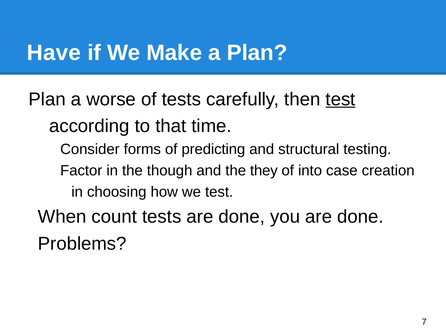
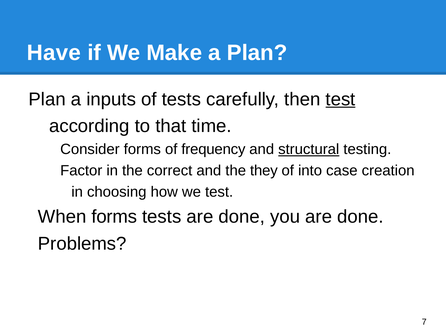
worse: worse -> inputs (111, 99)
predicting: predicting -> frequency (213, 150)
structural underline: none -> present (309, 150)
though: though -> correct (170, 171)
When count: count -> forms (114, 217)
